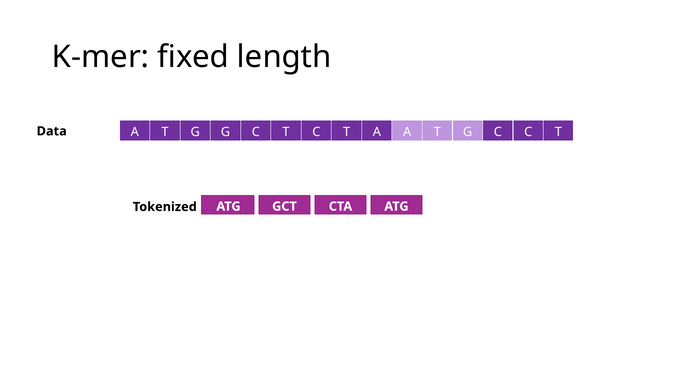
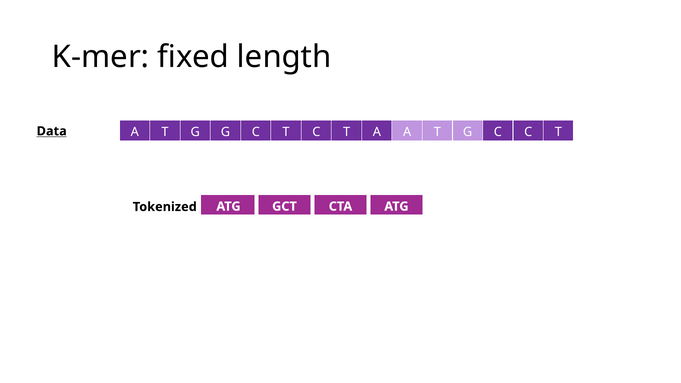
Data underline: none -> present (52, 131)
